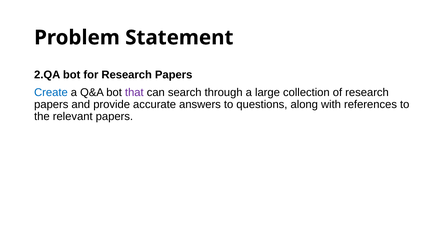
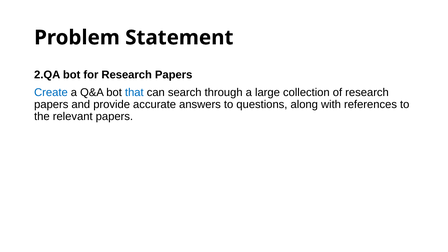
that colour: purple -> blue (134, 92)
